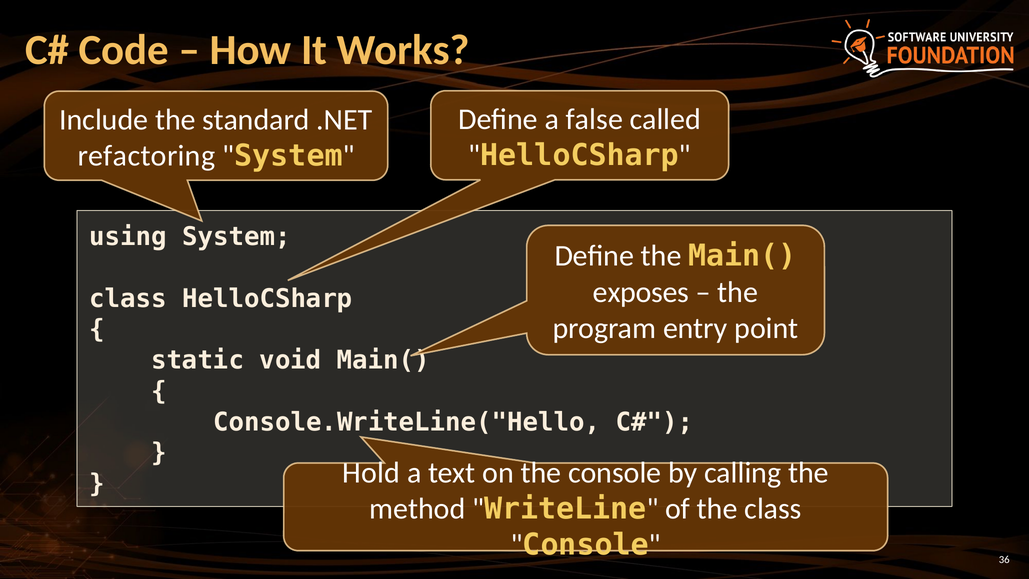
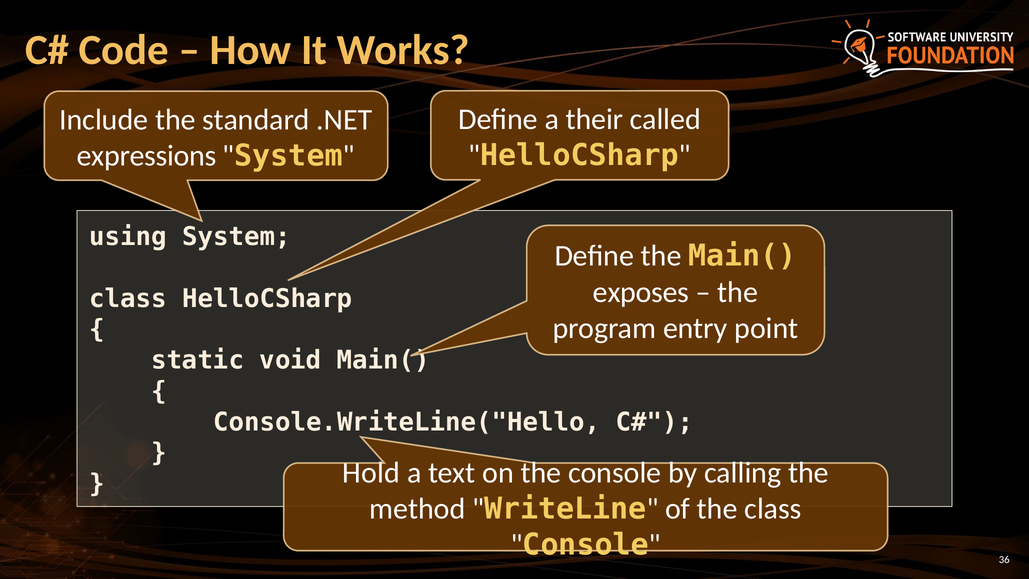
false: false -> their (594, 119)
refactoring: refactoring -> expressions (147, 156)
